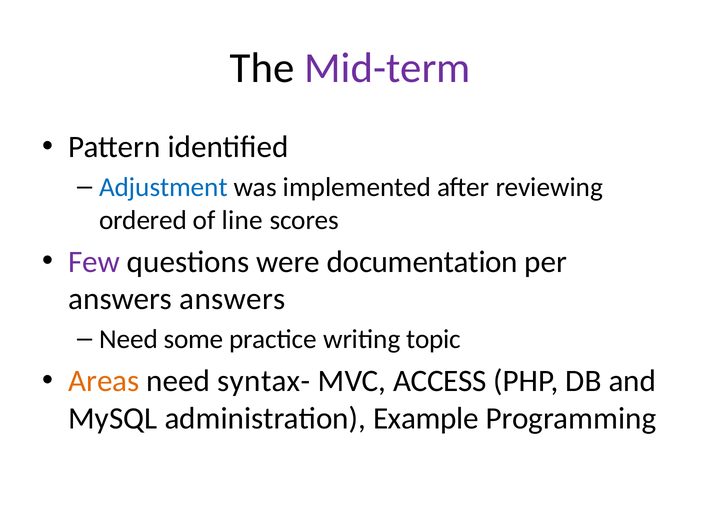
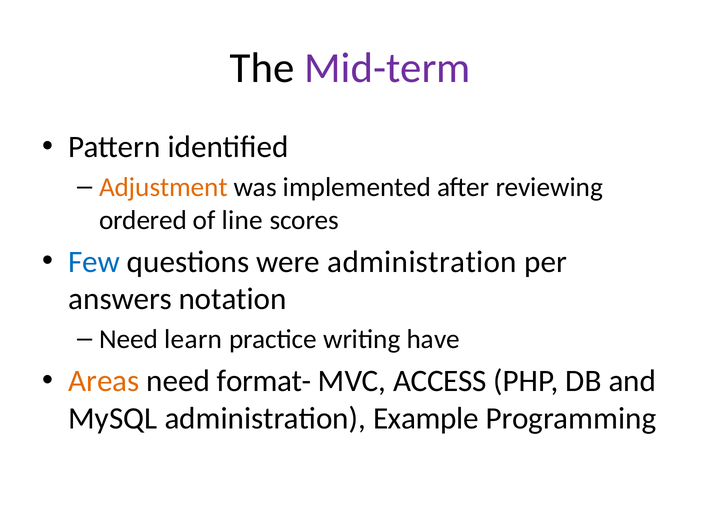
Adjustment colour: blue -> orange (163, 187)
Few colour: purple -> blue (94, 262)
were documentation: documentation -> administration (422, 262)
answers answers: answers -> notation (233, 299)
some: some -> learn (193, 339)
topic: topic -> have (433, 339)
syntax-: syntax- -> format- (264, 381)
